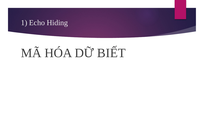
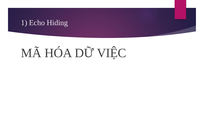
BIẾT: BIẾT -> VIỆC (112, 53)
